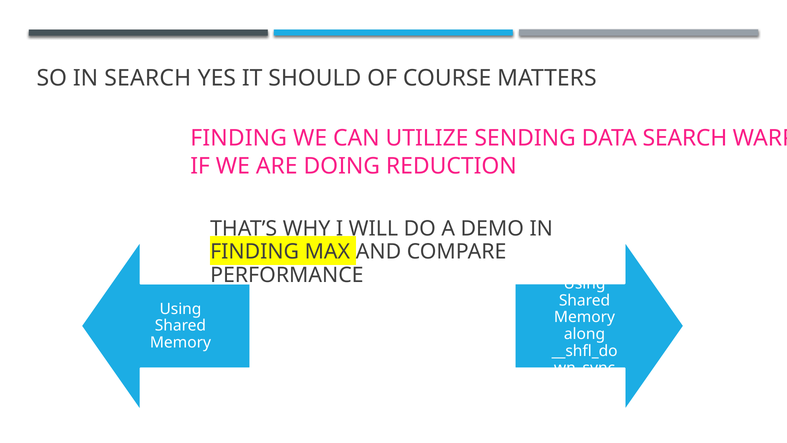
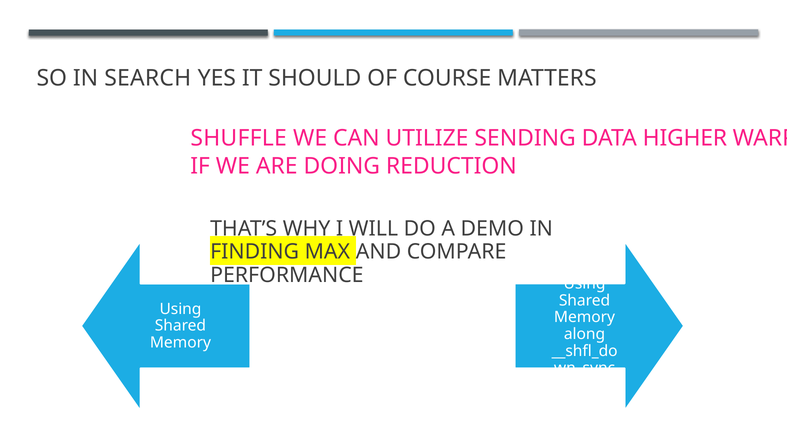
FINDING: FINDING -> SHUFFLE (239, 138)
DATA SEARCH: SEARCH -> HIGHER (685, 138)
